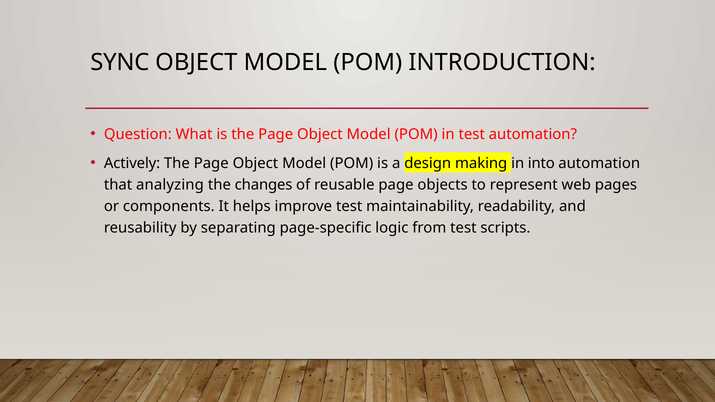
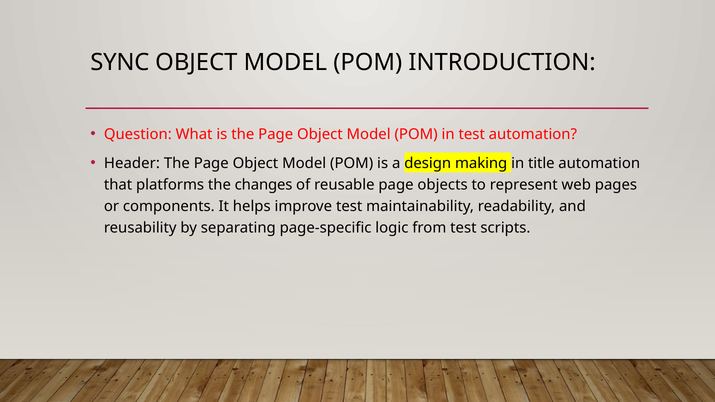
Actively: Actively -> Header (132, 163)
into: into -> title (541, 163)
analyzing: analyzing -> platforms (170, 185)
